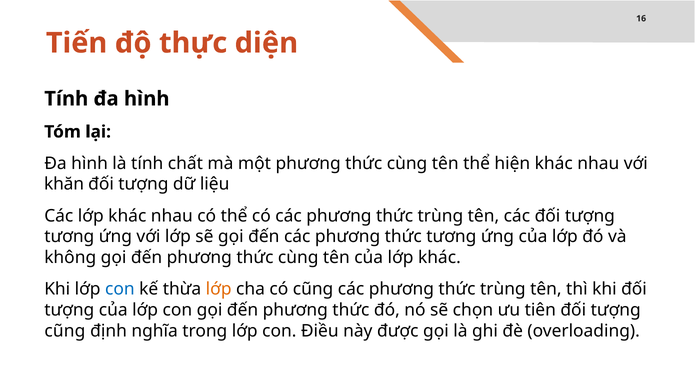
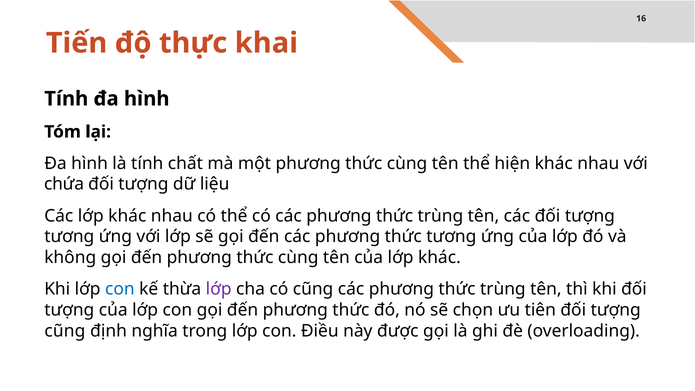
diện: diện -> khai (266, 43)
khăn: khăn -> chứa (64, 184)
lớp colour: orange -> purple (219, 289)
